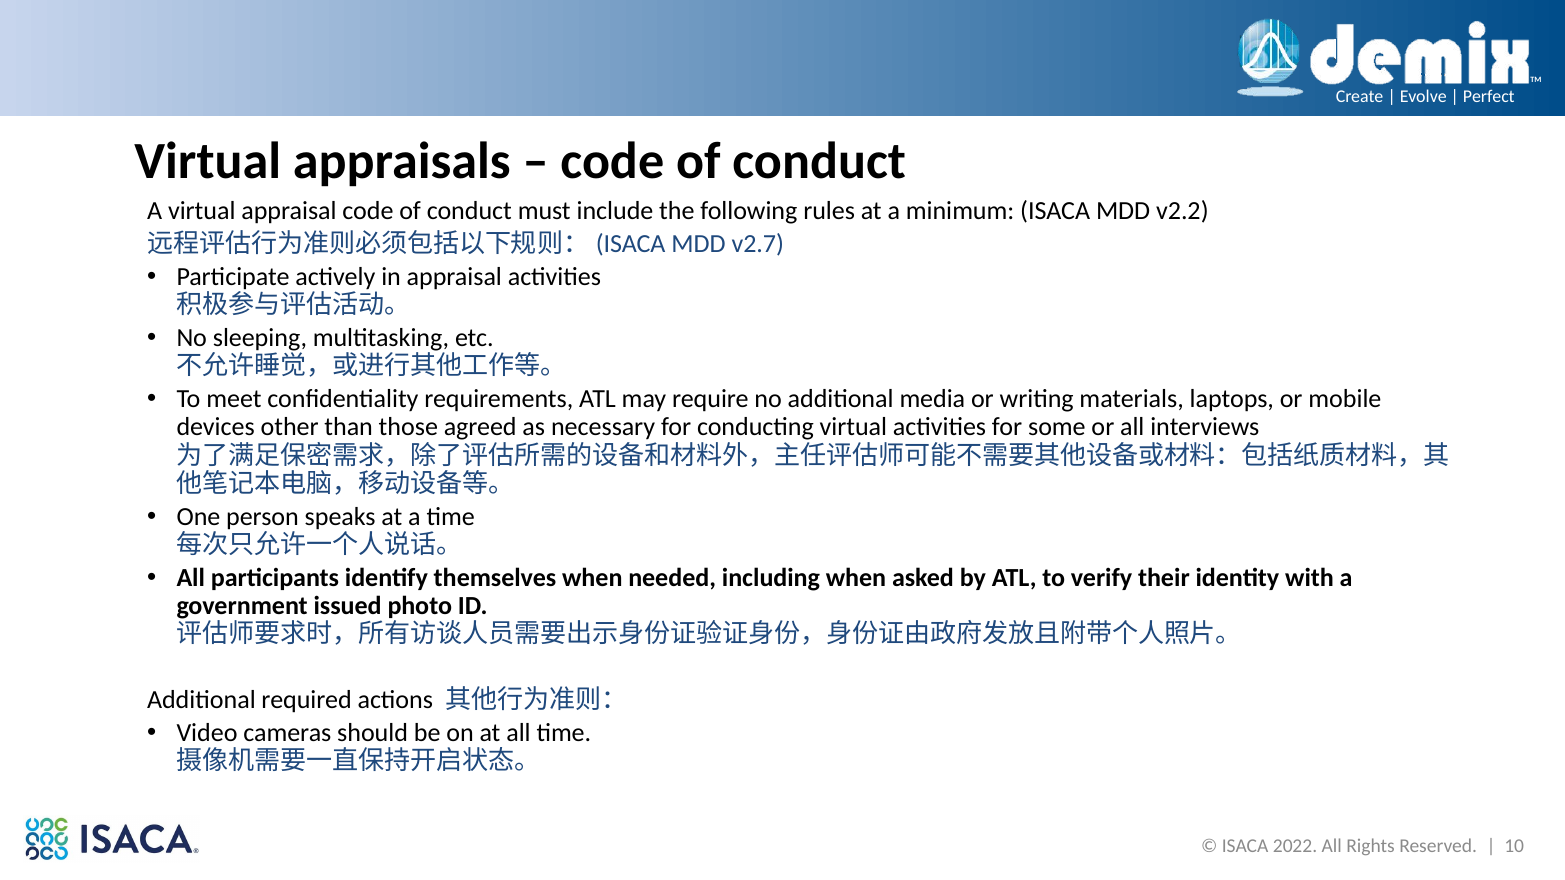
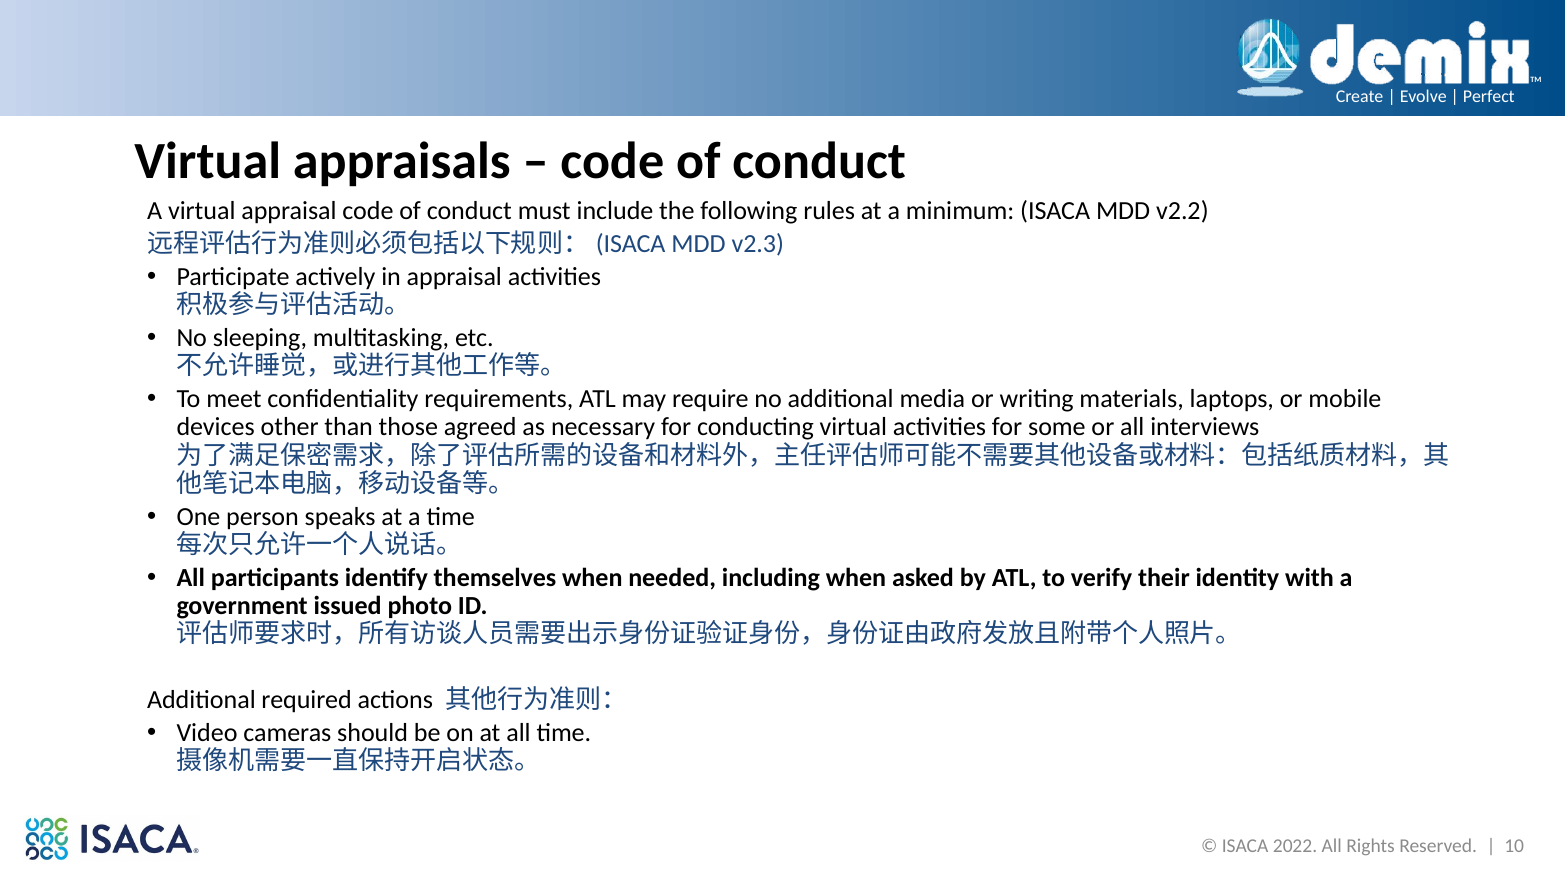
v2.7: v2.7 -> v2.3 (758, 244)
